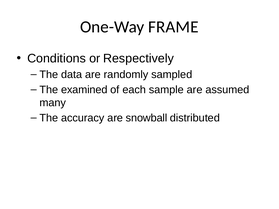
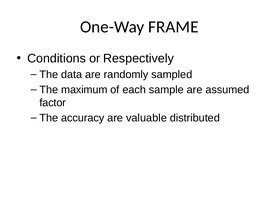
examined: examined -> maximum (84, 90)
many: many -> factor (53, 103)
snowball: snowball -> valuable (146, 118)
